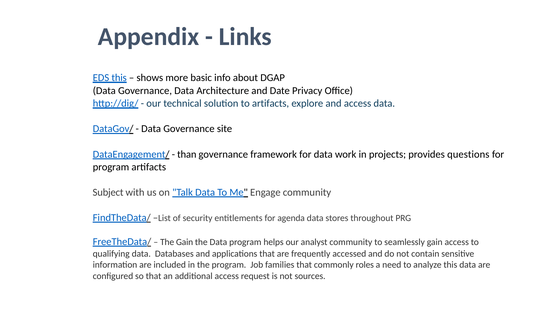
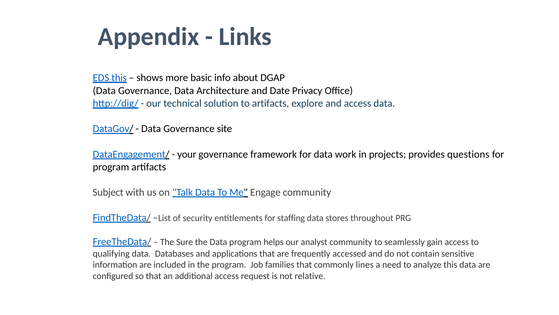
than: than -> your (187, 154)
agenda: agenda -> staffing (291, 218)
The Gain: Gain -> Sure (185, 242)
roles: roles -> lines (365, 264)
sources: sources -> relative (310, 276)
